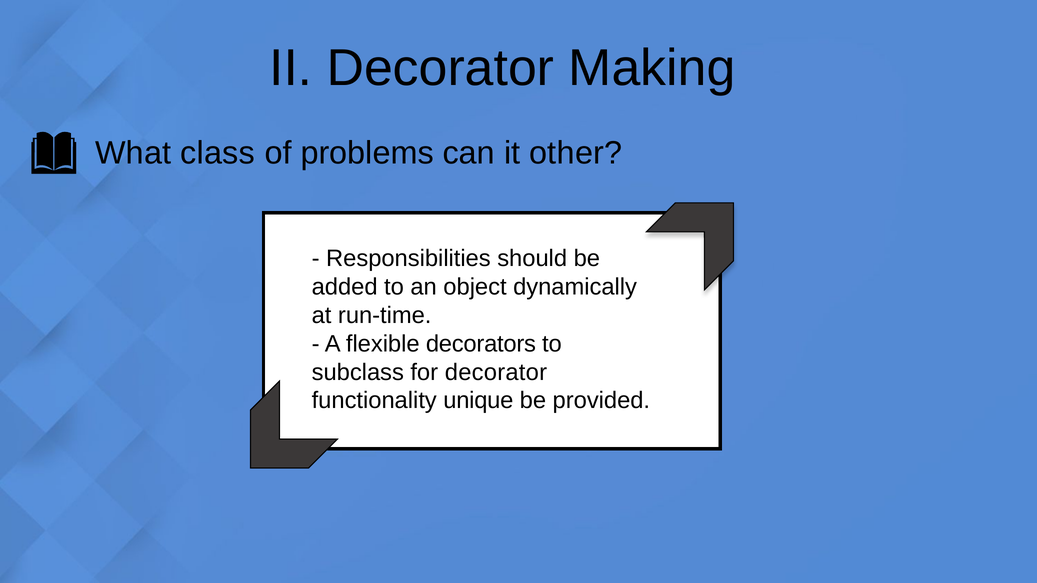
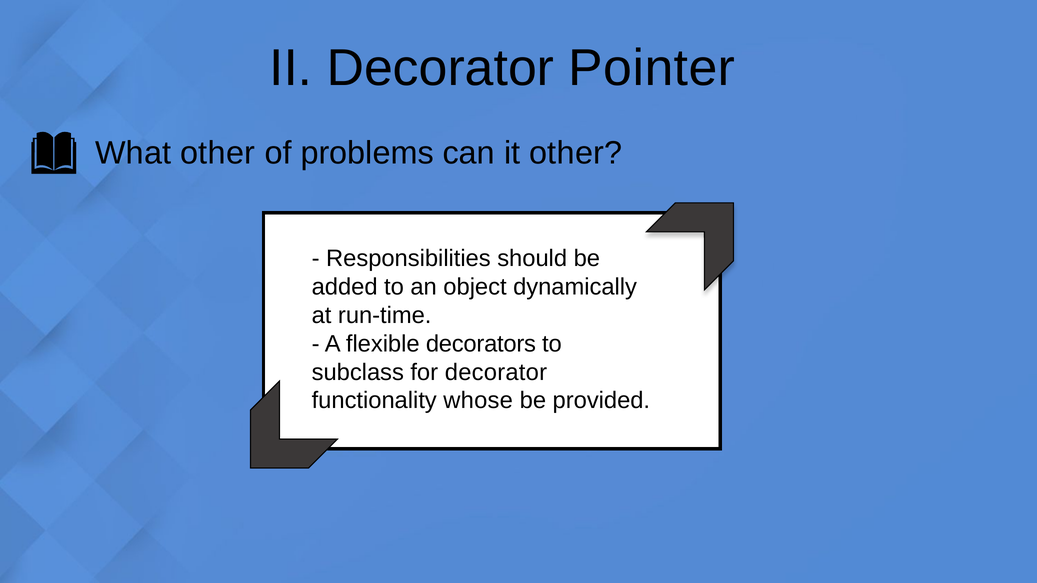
Making: Making -> Pointer (652, 68)
What class: class -> other (218, 153)
unique: unique -> whose (478, 401)
